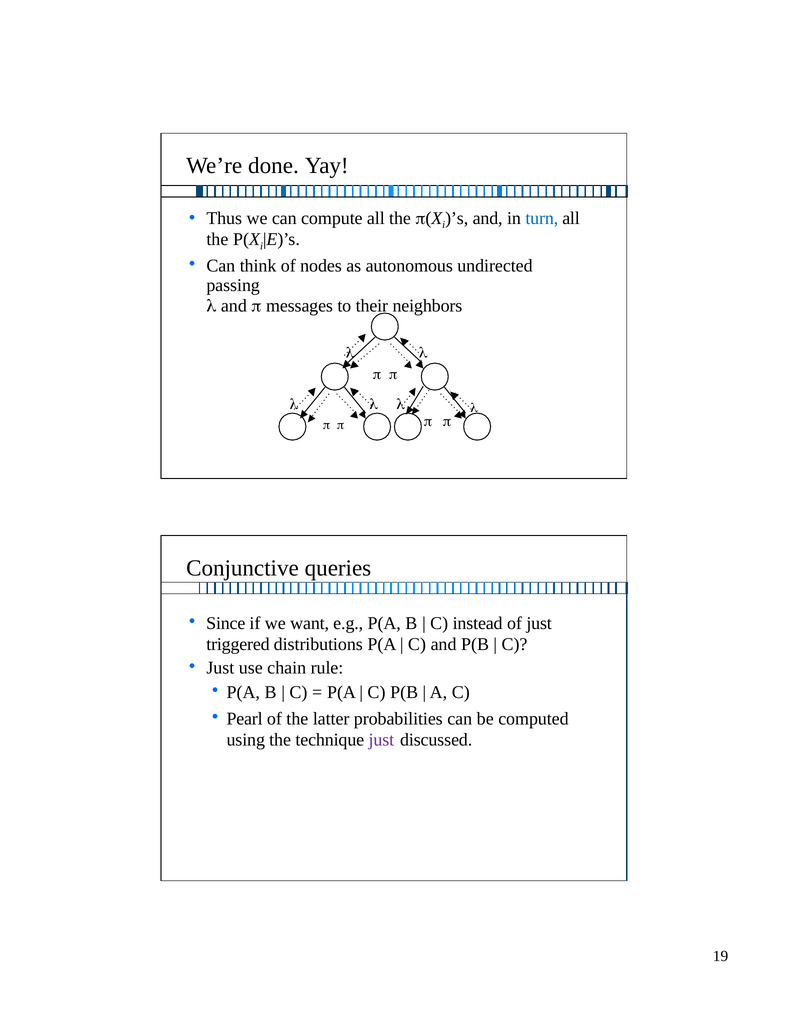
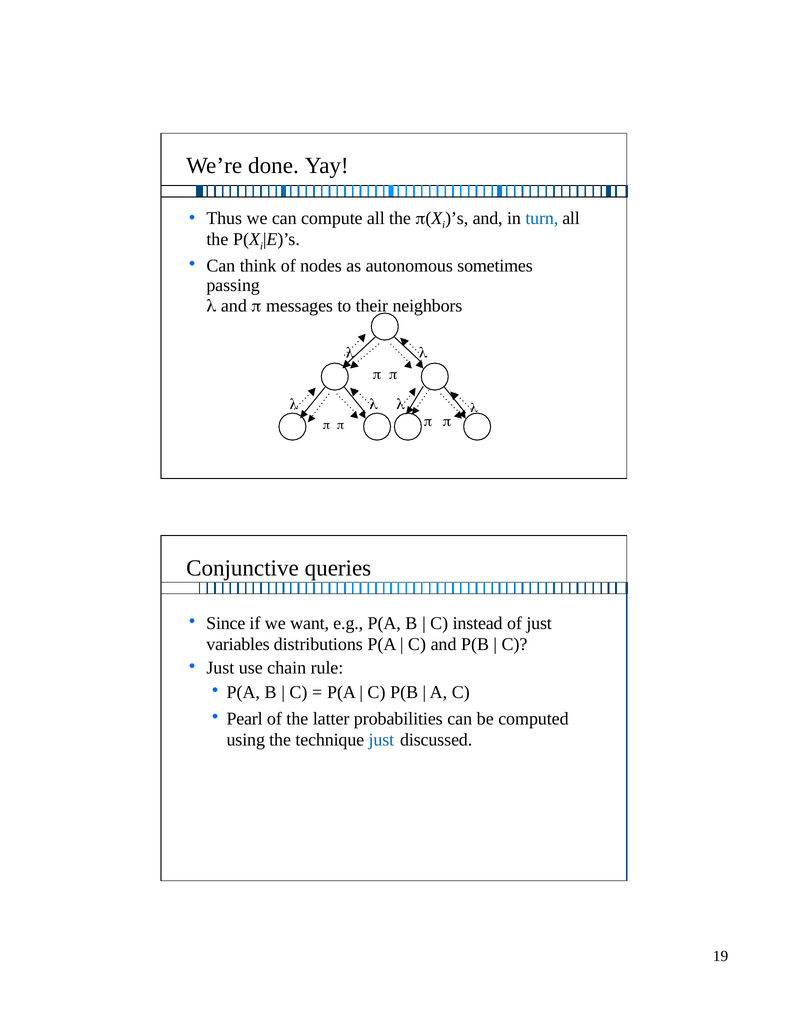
undirected: undirected -> sometimes (495, 266)
triggered: triggered -> variables (238, 644)
just colour: purple -> blue (381, 740)
